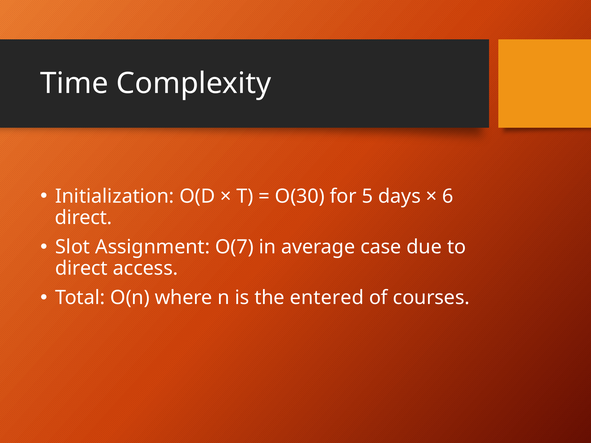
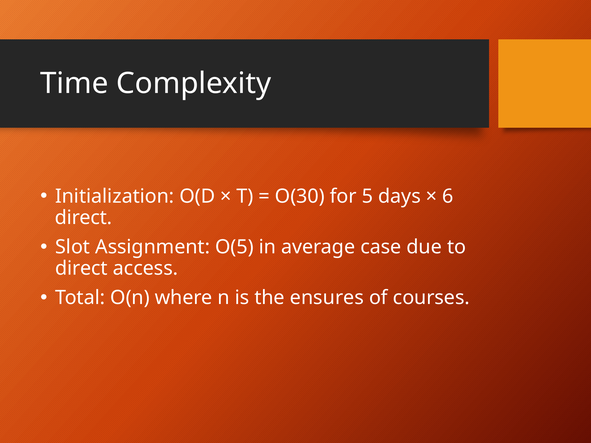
O(7: O(7 -> O(5 (234, 247)
entered: entered -> ensures (327, 298)
